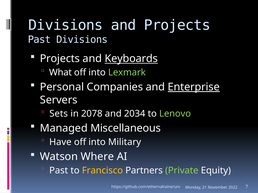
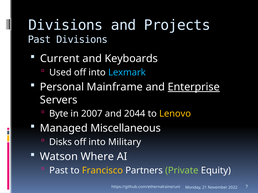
Projects: Projects -> Current (60, 59)
Keyboards underline: present -> none (131, 59)
What: What -> Used (60, 73)
Lexmark colour: light green -> light blue (127, 73)
Companies: Companies -> Mainframe (115, 87)
Sets: Sets -> Byte (59, 114)
2078: 2078 -> 2007 (92, 114)
2034: 2034 -> 2044 (135, 114)
Lenovo colour: light green -> yellow (175, 114)
Have: Have -> Disks (60, 142)
